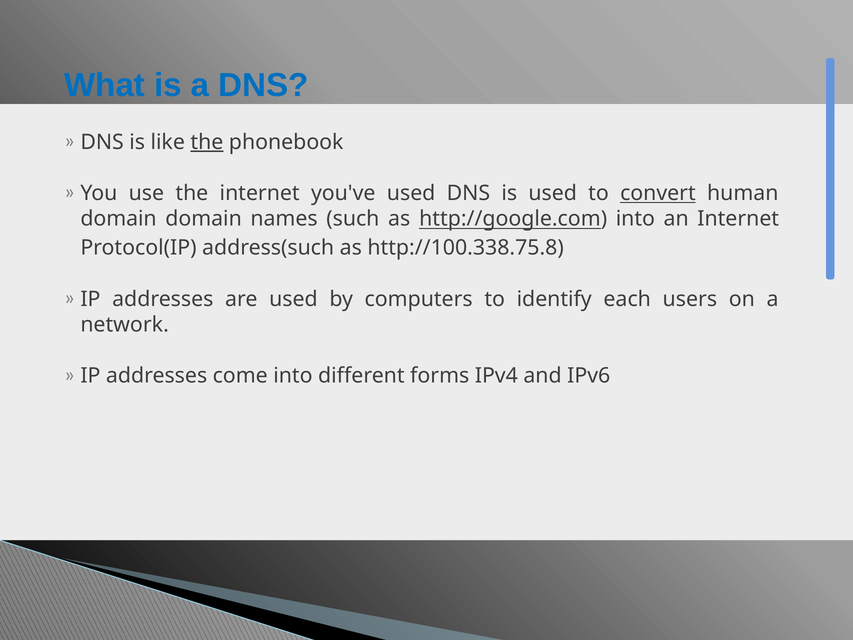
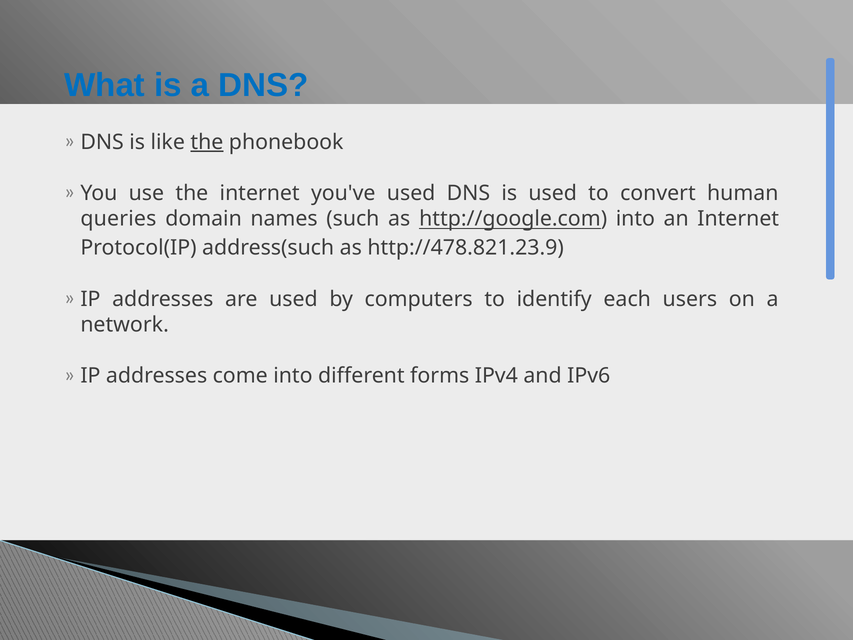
convert underline: present -> none (658, 193)
domain: domain -> queries (118, 219)
http://100.338.75.8: http://100.338.75.8 -> http://478.821.23.9 (466, 248)
